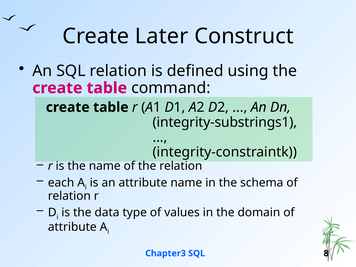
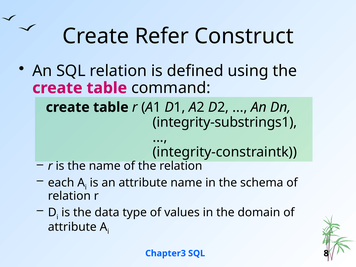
Later: Later -> Refer (162, 36)
